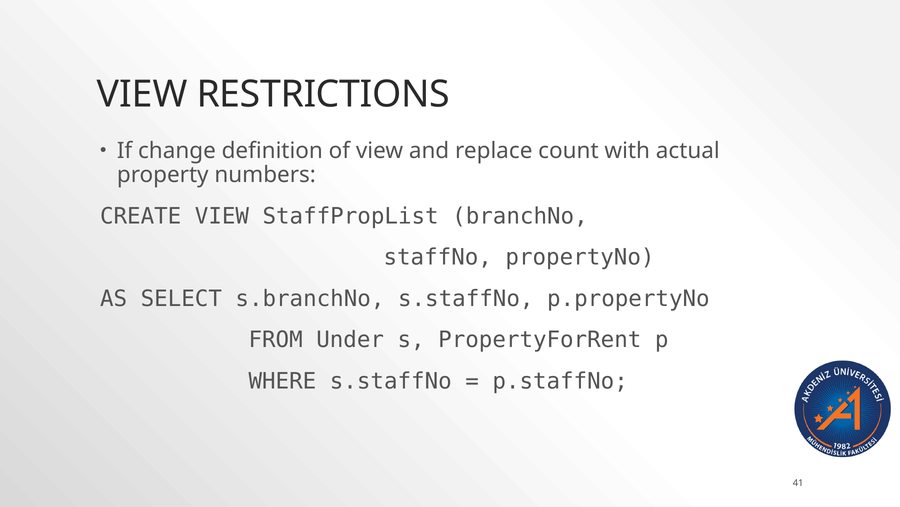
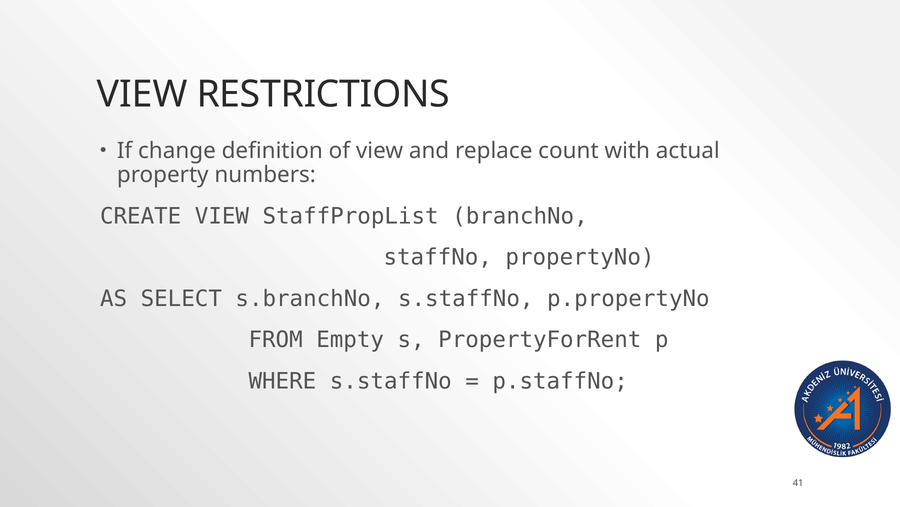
Under: Under -> Empty (350, 339)
